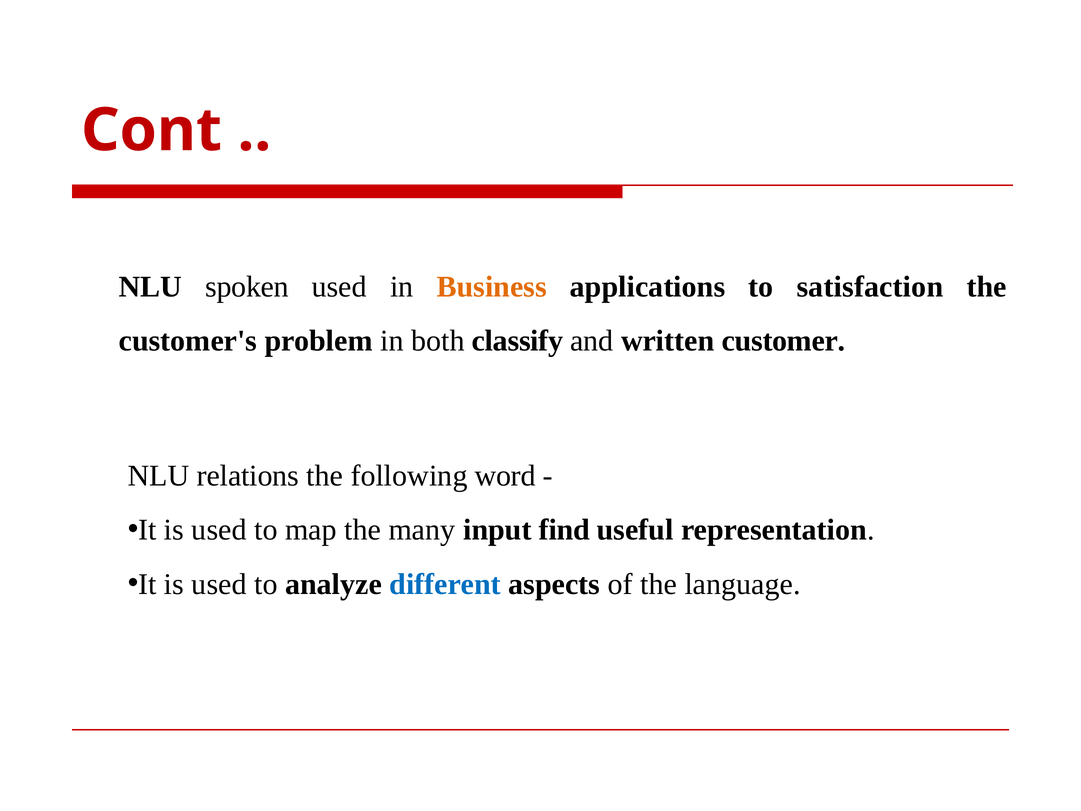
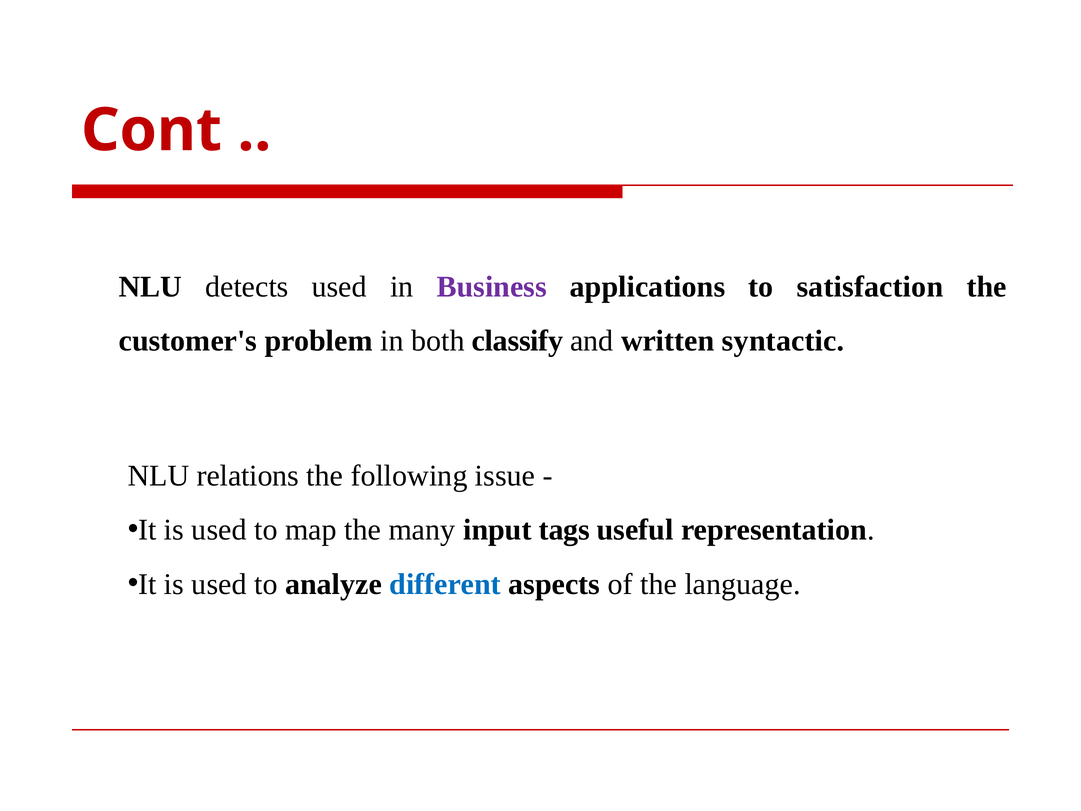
spoken: spoken -> detects (247, 287)
Business colour: orange -> purple (492, 287)
customer: customer -> syntactic (783, 341)
word: word -> issue (505, 476)
find: find -> tags (564, 530)
